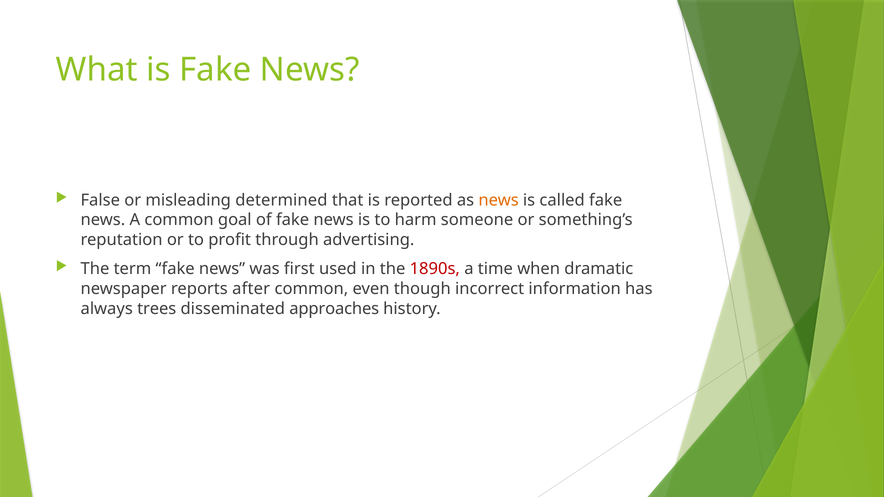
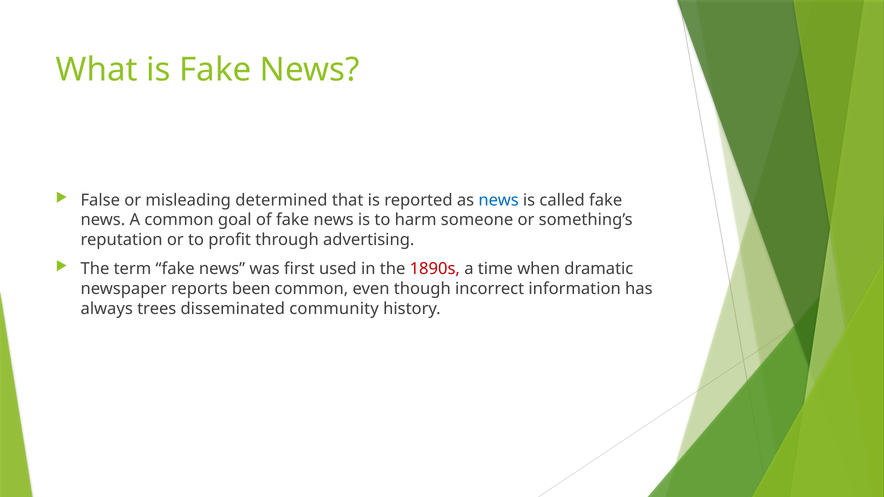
news colour: orange -> blue (499, 200)
after: after -> been (251, 289)
approaches: approaches -> community (334, 309)
